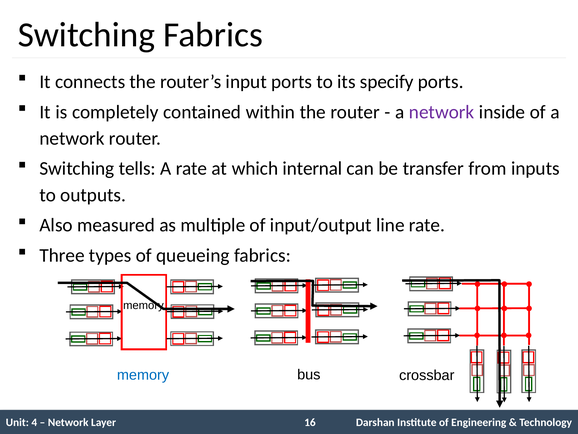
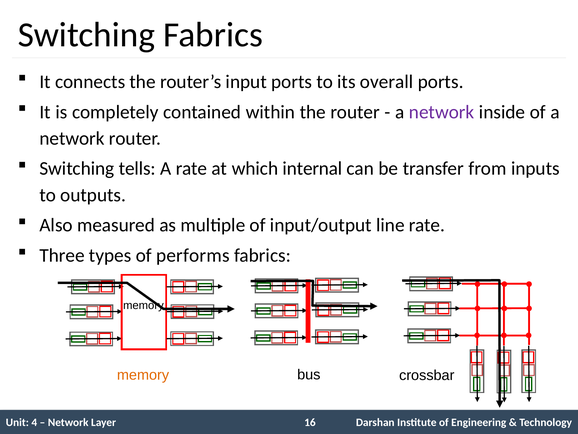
specify: specify -> overall (387, 82)
queueing: queueing -> performs (193, 255)
memory colour: blue -> orange (143, 375)
